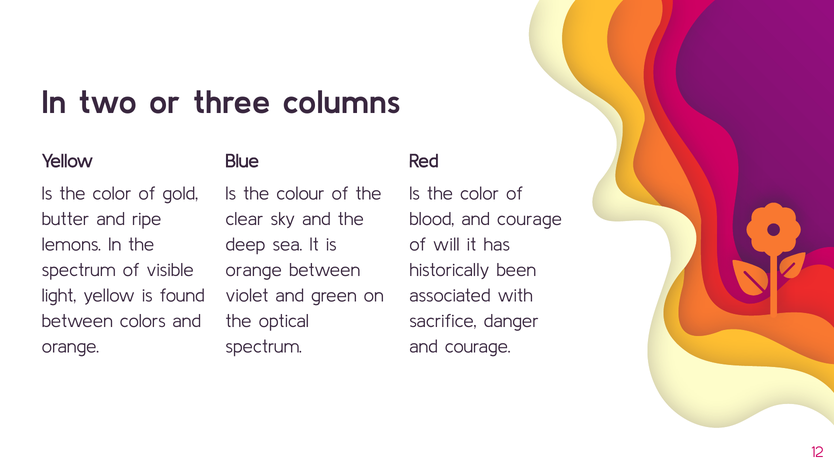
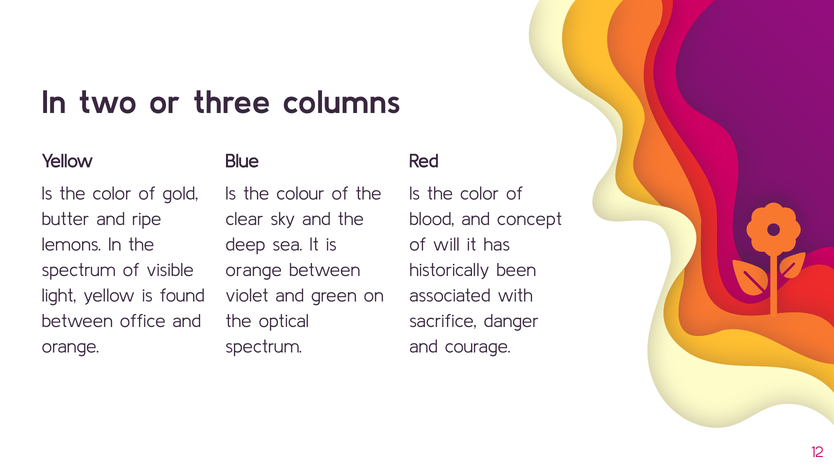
blood and courage: courage -> concept (530, 219)
colors: colors -> office (143, 321)
